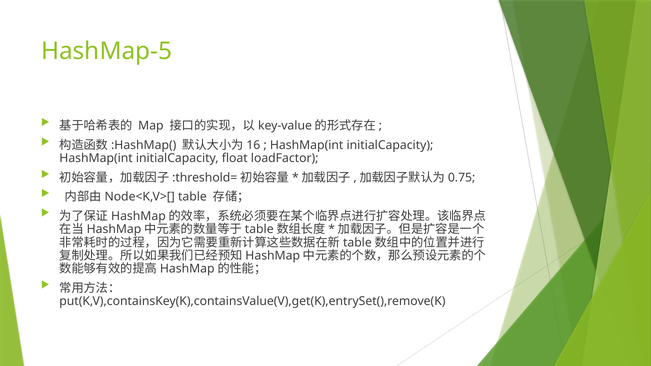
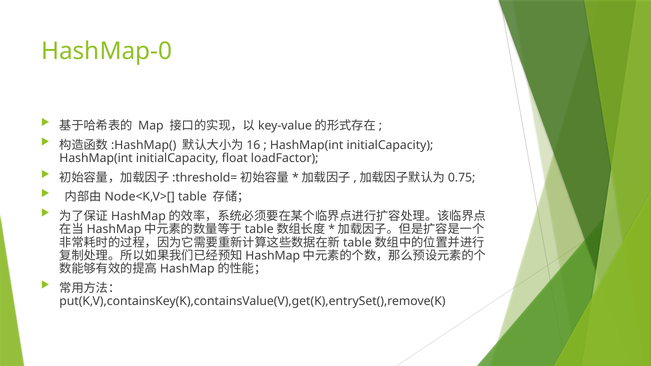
HashMap-5: HashMap-5 -> HashMap-0 (107, 51)
